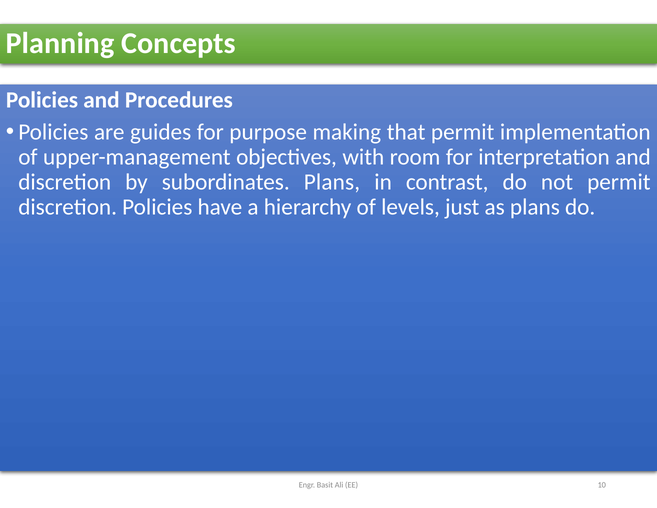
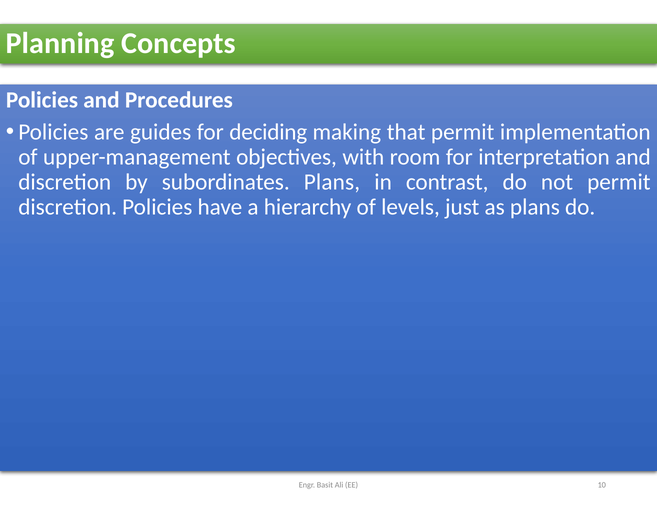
purpose: purpose -> deciding (268, 132)
